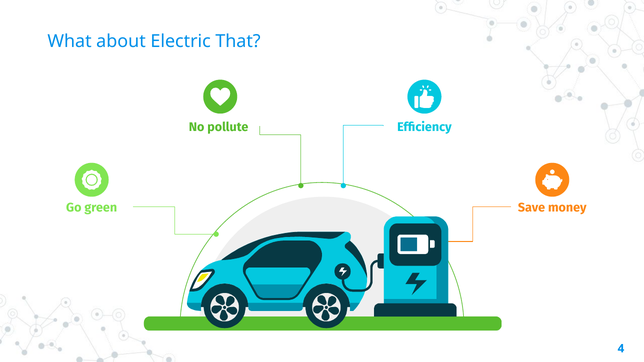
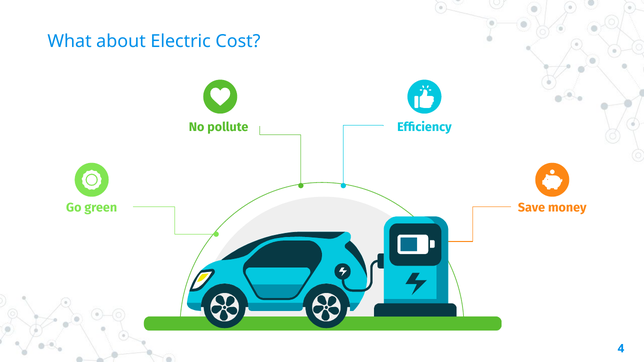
That: That -> Cost (238, 41)
